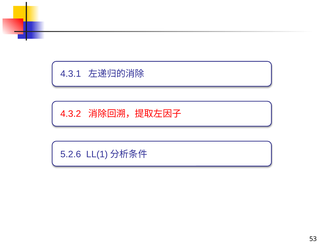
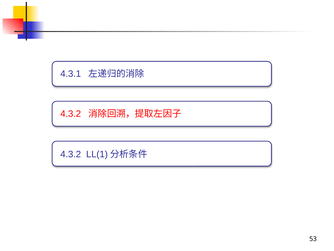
5.2.6: 5.2.6 -> 4.3.2 (71, 154)
